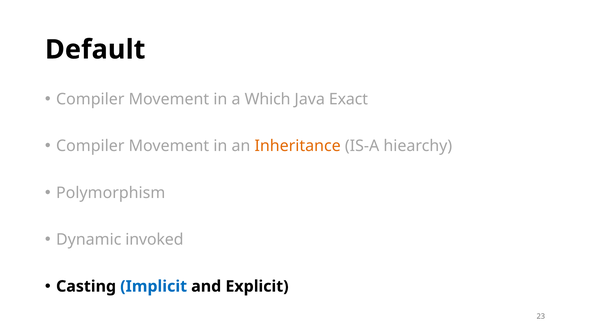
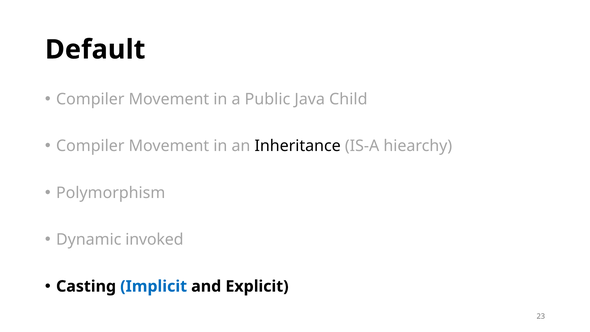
Which: Which -> Public (267, 99)
Exact: Exact -> Child (348, 99)
Inheritance colour: orange -> black (298, 146)
